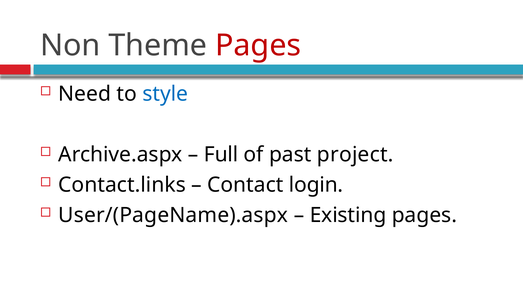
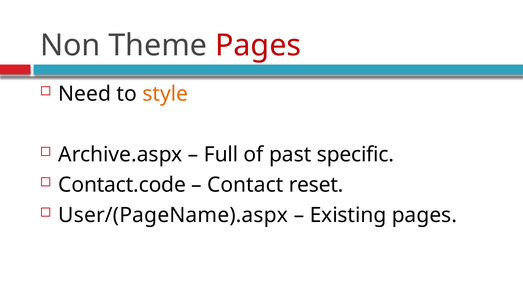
style colour: blue -> orange (165, 94)
project: project -> specific (355, 155)
Contact.links: Contact.links -> Contact.code (122, 185)
login: login -> reset (316, 185)
